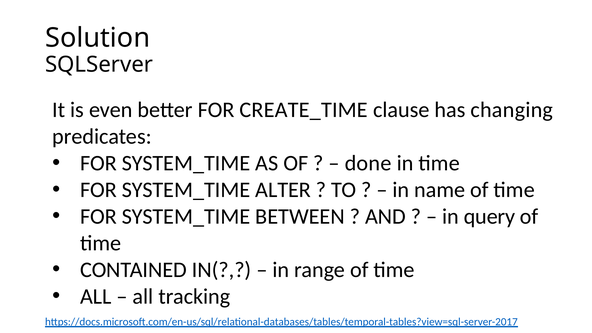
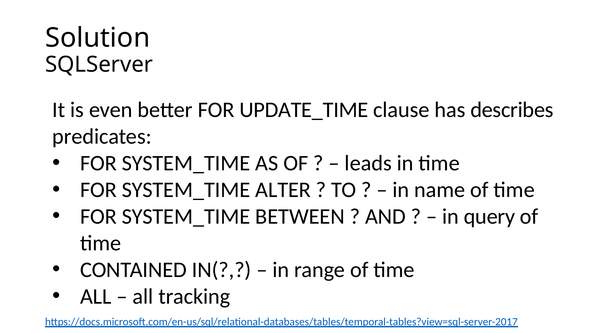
CREATE_TIME: CREATE_TIME -> UPDATE_TIME (304, 110)
changing: changing -> describes (512, 110)
done: done -> leads (368, 163)
